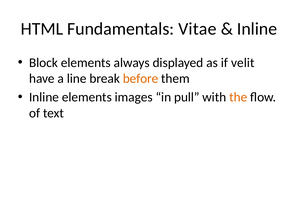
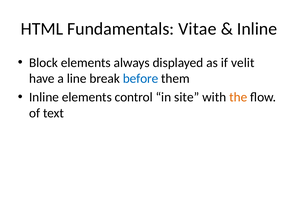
before colour: orange -> blue (141, 78)
images: images -> control (134, 97)
pull: pull -> site (187, 97)
